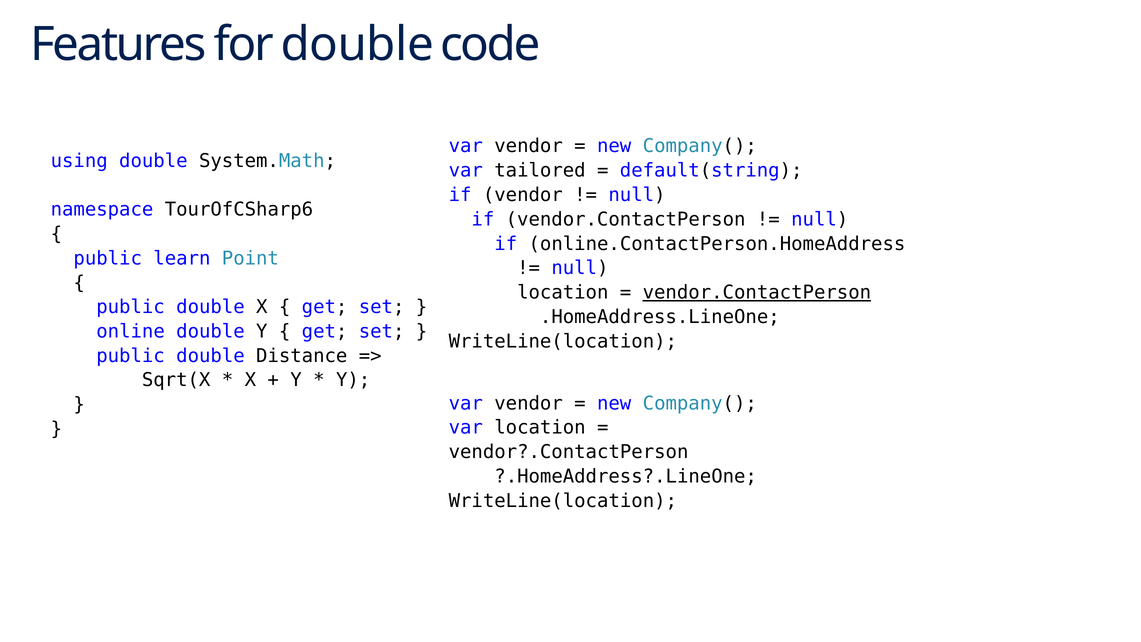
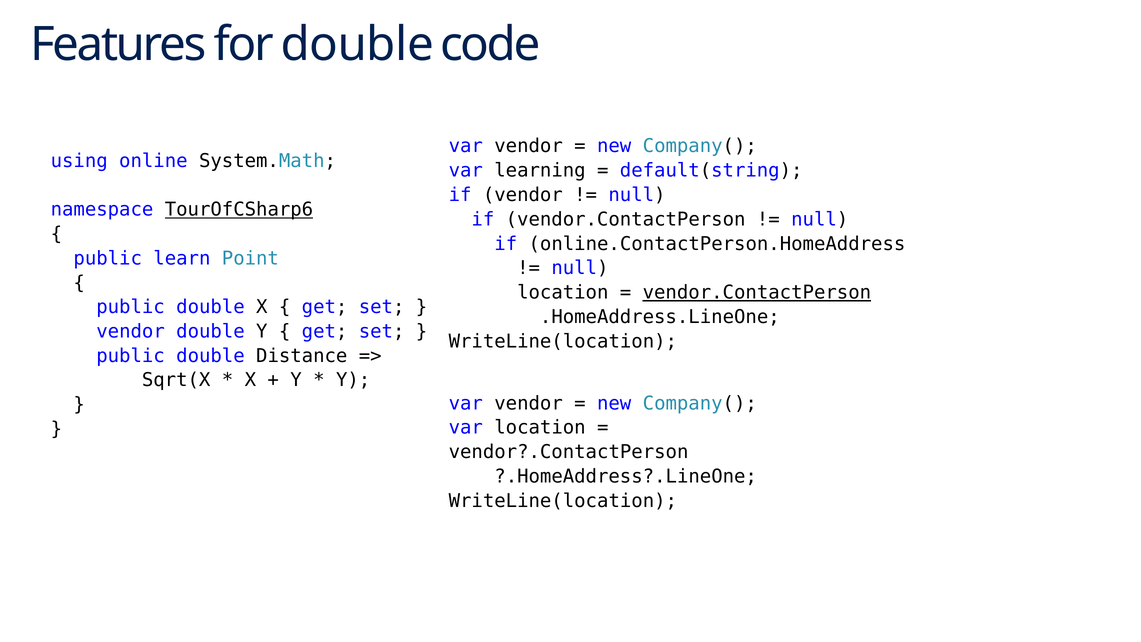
using double: double -> online (153, 161)
tailored: tailored -> learning (540, 171)
TourOfCSharp6 underline: none -> present (239, 210)
online: online -> vendor (131, 331)
